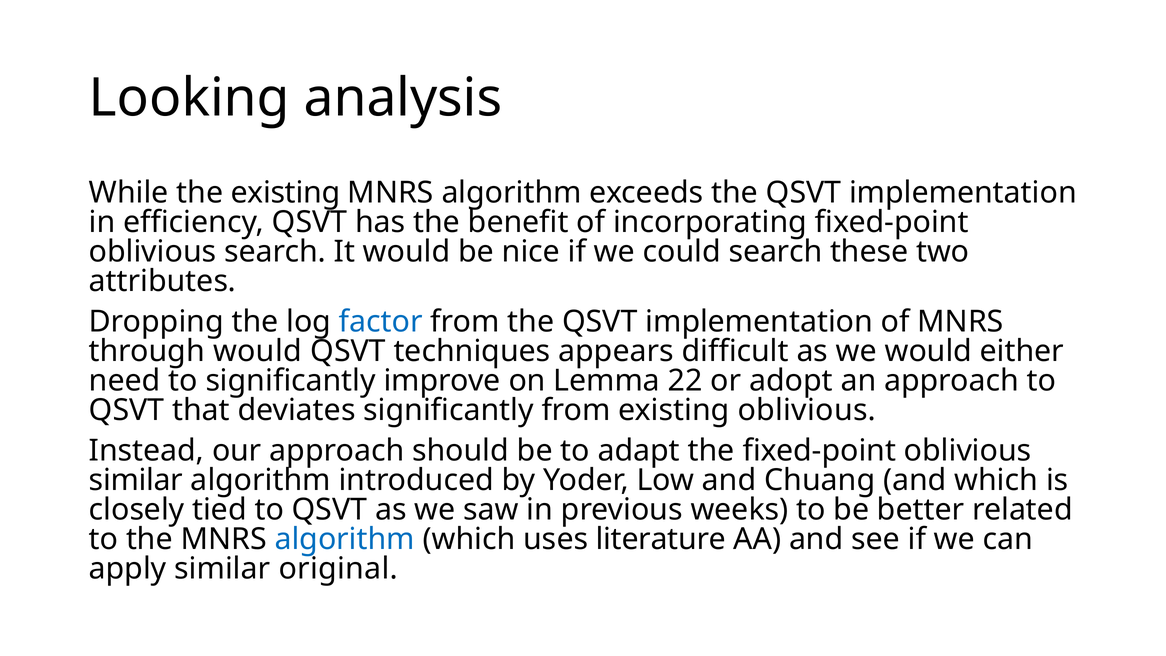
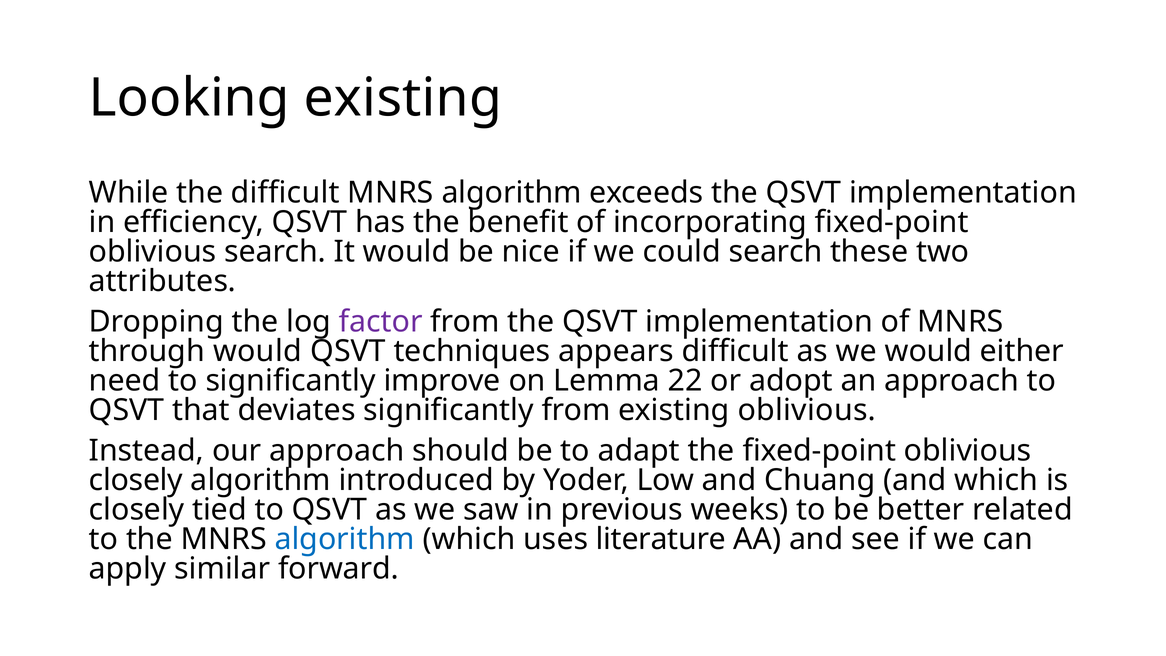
Looking analysis: analysis -> existing (403, 98)
the existing: existing -> difficult (285, 193)
factor colour: blue -> purple (381, 321)
similar: similar -> closely (136, 480)
original: original -> forward (339, 568)
